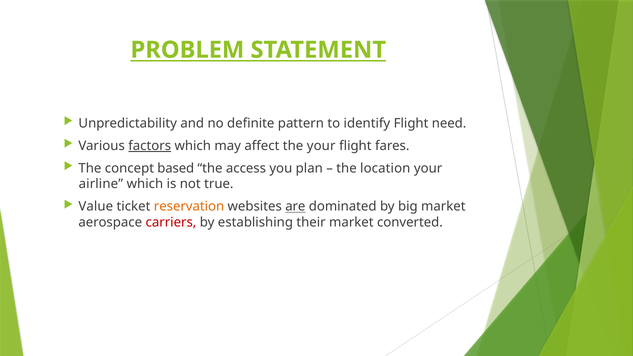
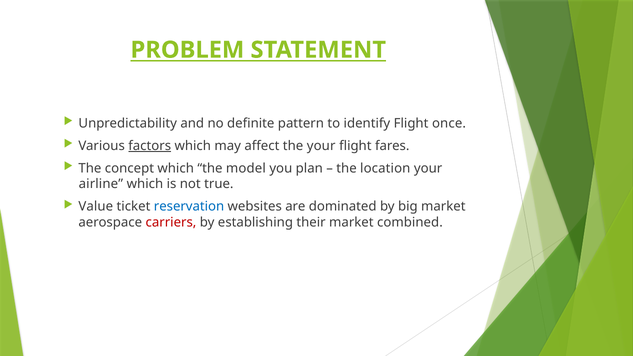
need: need -> once (449, 123)
concept based: based -> which (176, 168)
access: access -> model (246, 168)
reservation colour: orange -> blue (189, 207)
are underline: present -> none (295, 207)
converted: converted -> combined (410, 222)
